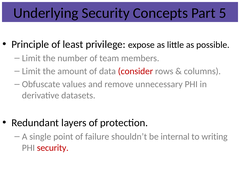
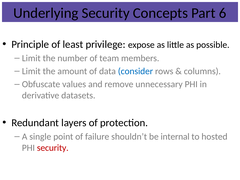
5: 5 -> 6 (223, 13)
consider colour: red -> blue (135, 71)
writing: writing -> hosted (214, 137)
